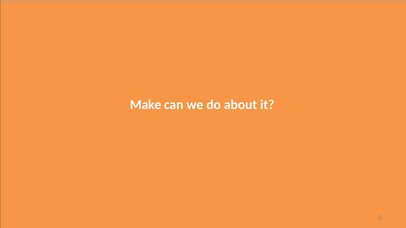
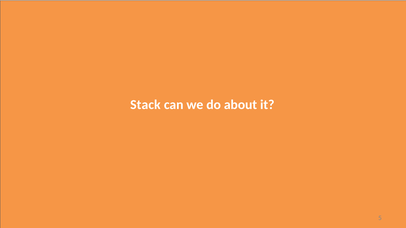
Make: Make -> Stack (145, 105)
